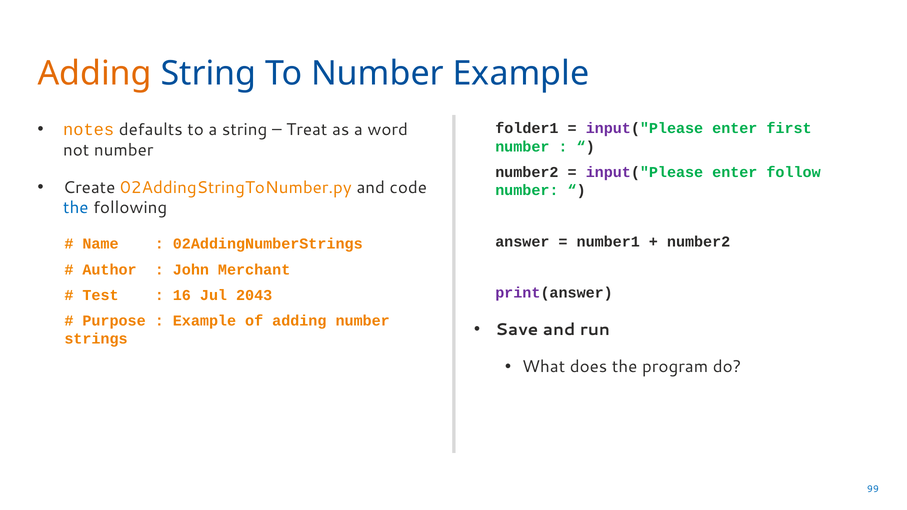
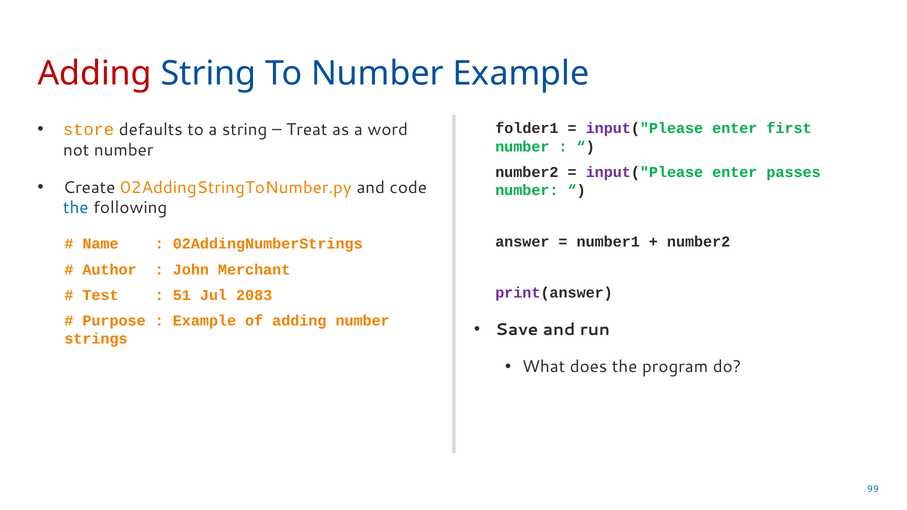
Adding colour: orange -> red (95, 74)
notes: notes -> store (89, 130)
follow: follow -> passes (794, 172)
16: 16 -> 51 (182, 295)
2043: 2043 -> 2083 (254, 295)
